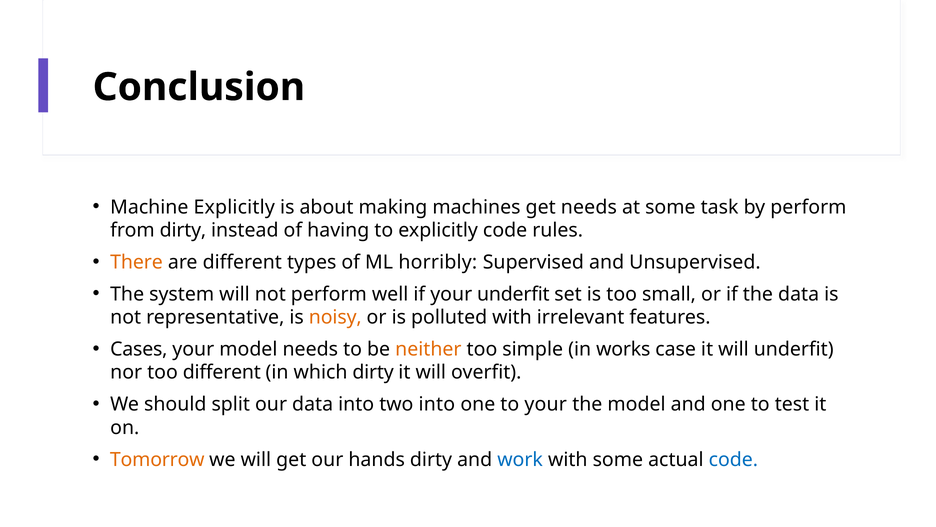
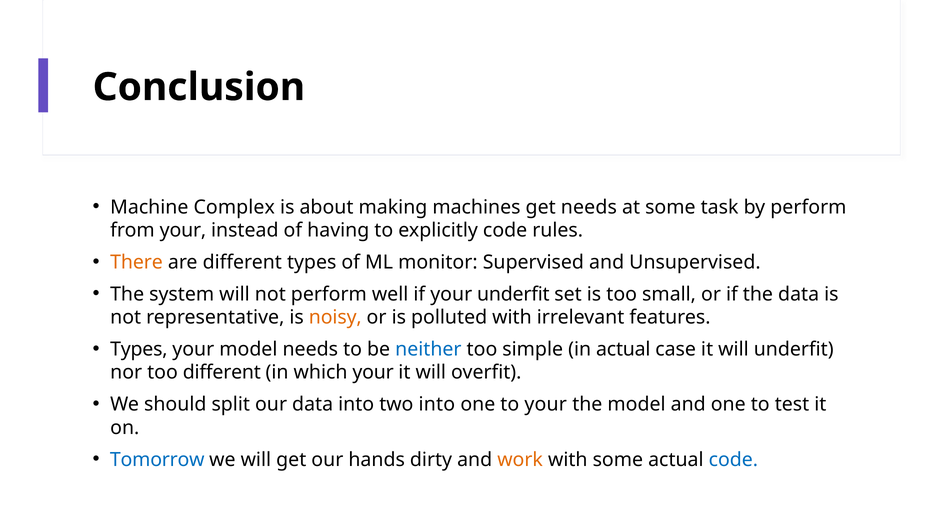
Machine Explicitly: Explicitly -> Complex (234, 207)
from dirty: dirty -> your (183, 230)
horribly: horribly -> monitor (438, 262)
Cases: Cases -> Types (139, 349)
neither colour: orange -> blue (428, 349)
in works: works -> actual (623, 349)
which dirty: dirty -> your (373, 372)
Tomorrow colour: orange -> blue (157, 459)
work colour: blue -> orange (520, 459)
